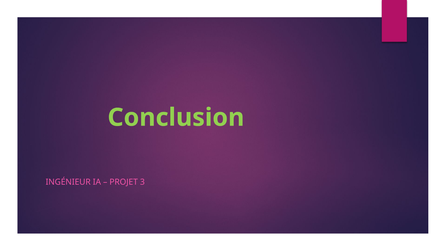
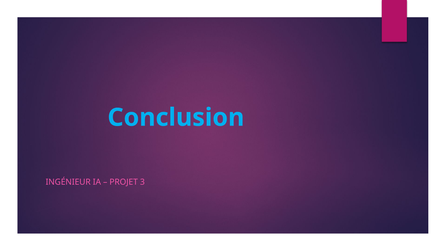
Conclusion colour: light green -> light blue (176, 117)
